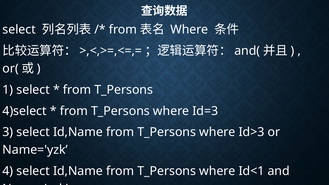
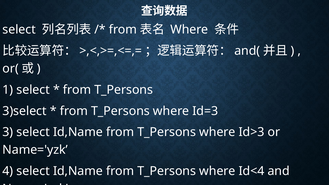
4)select: 4)select -> 3)select (25, 111)
Id<1: Id<1 -> Id<4 (251, 171)
